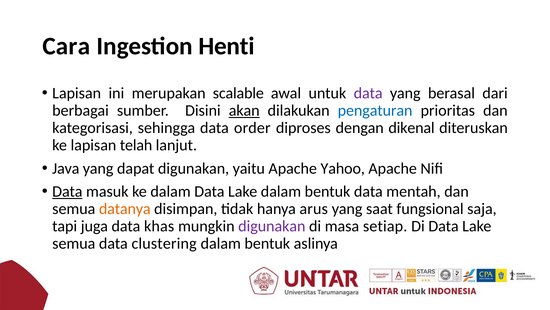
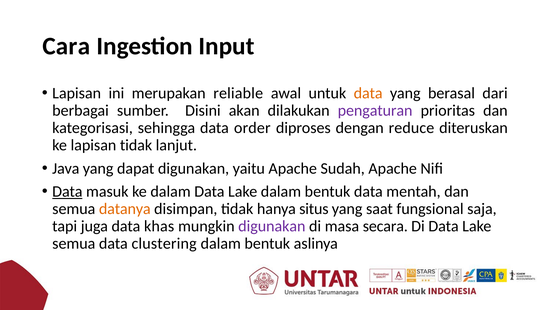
Henti: Henti -> Input (226, 46)
scalable: scalable -> reliable (238, 93)
data colour: purple -> orange (368, 93)
akan underline: present -> none (244, 110)
pengaturan colour: blue -> purple (375, 110)
dikenal: dikenal -> reduce (411, 128)
lapisan telah: telah -> tidak (136, 145)
Yahoo: Yahoo -> Sudah (343, 168)
arus: arus -> situs (314, 208)
setiap: setiap -> secara (385, 226)
